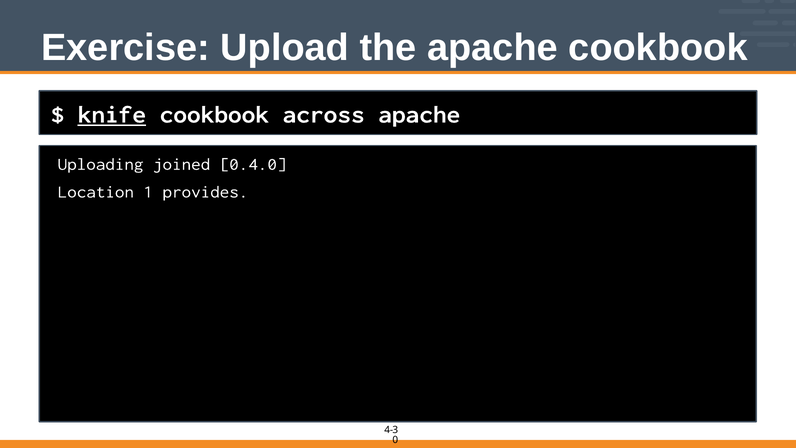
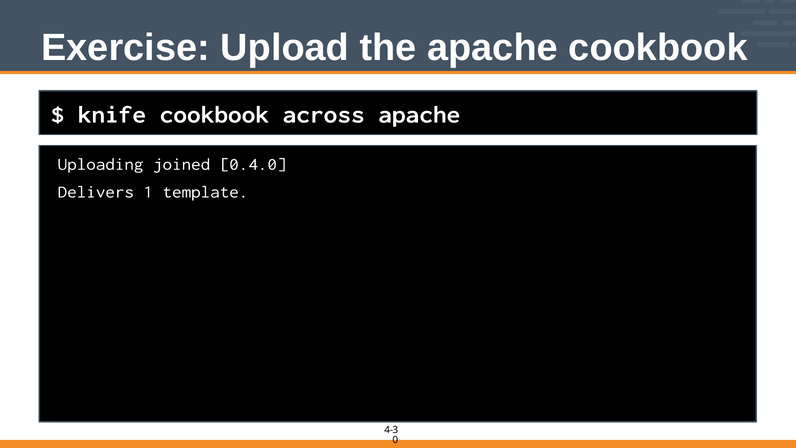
knife underline: present -> none (112, 114)
Location: Location -> Delivers (96, 192)
provides: provides -> template (205, 192)
